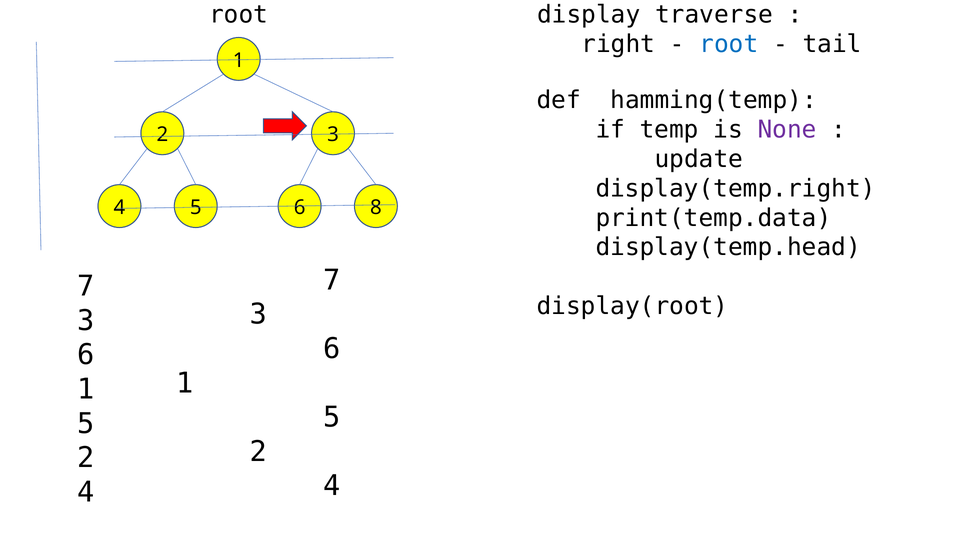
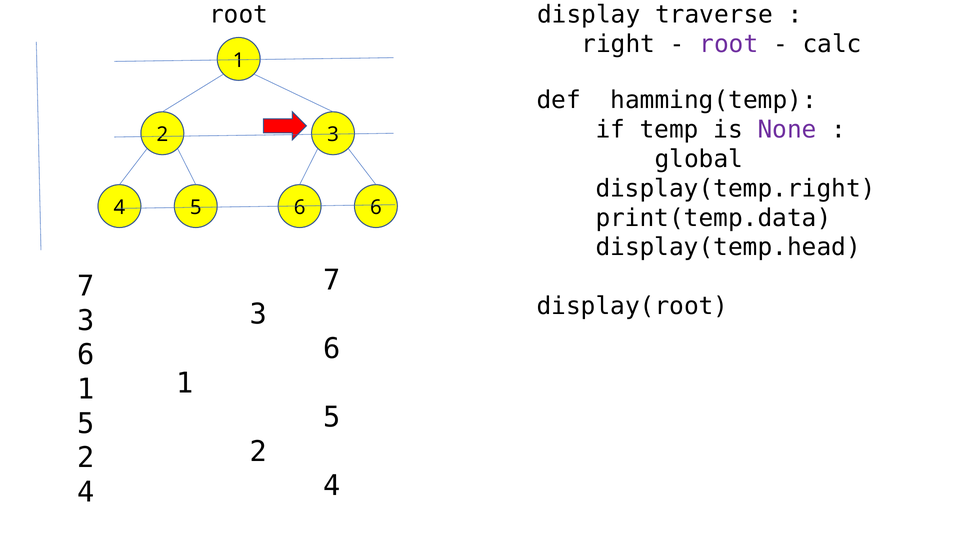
root colour: blue -> purple (729, 44)
tail: tail -> calc (832, 44)
update: update -> global (699, 159)
6 8: 8 -> 6 (376, 208)
